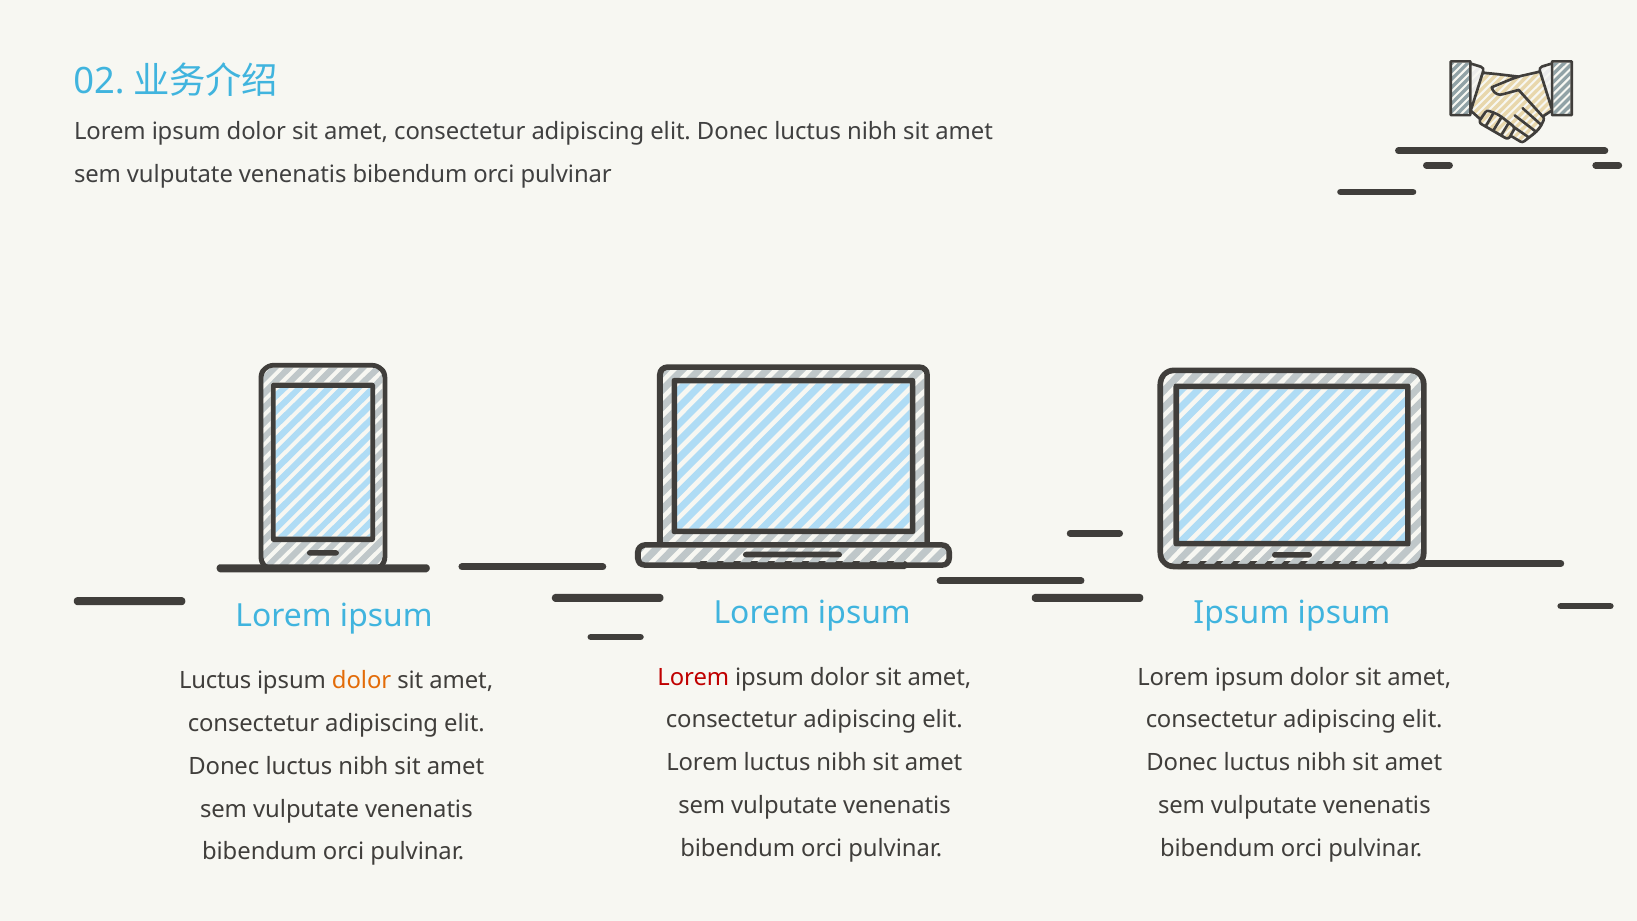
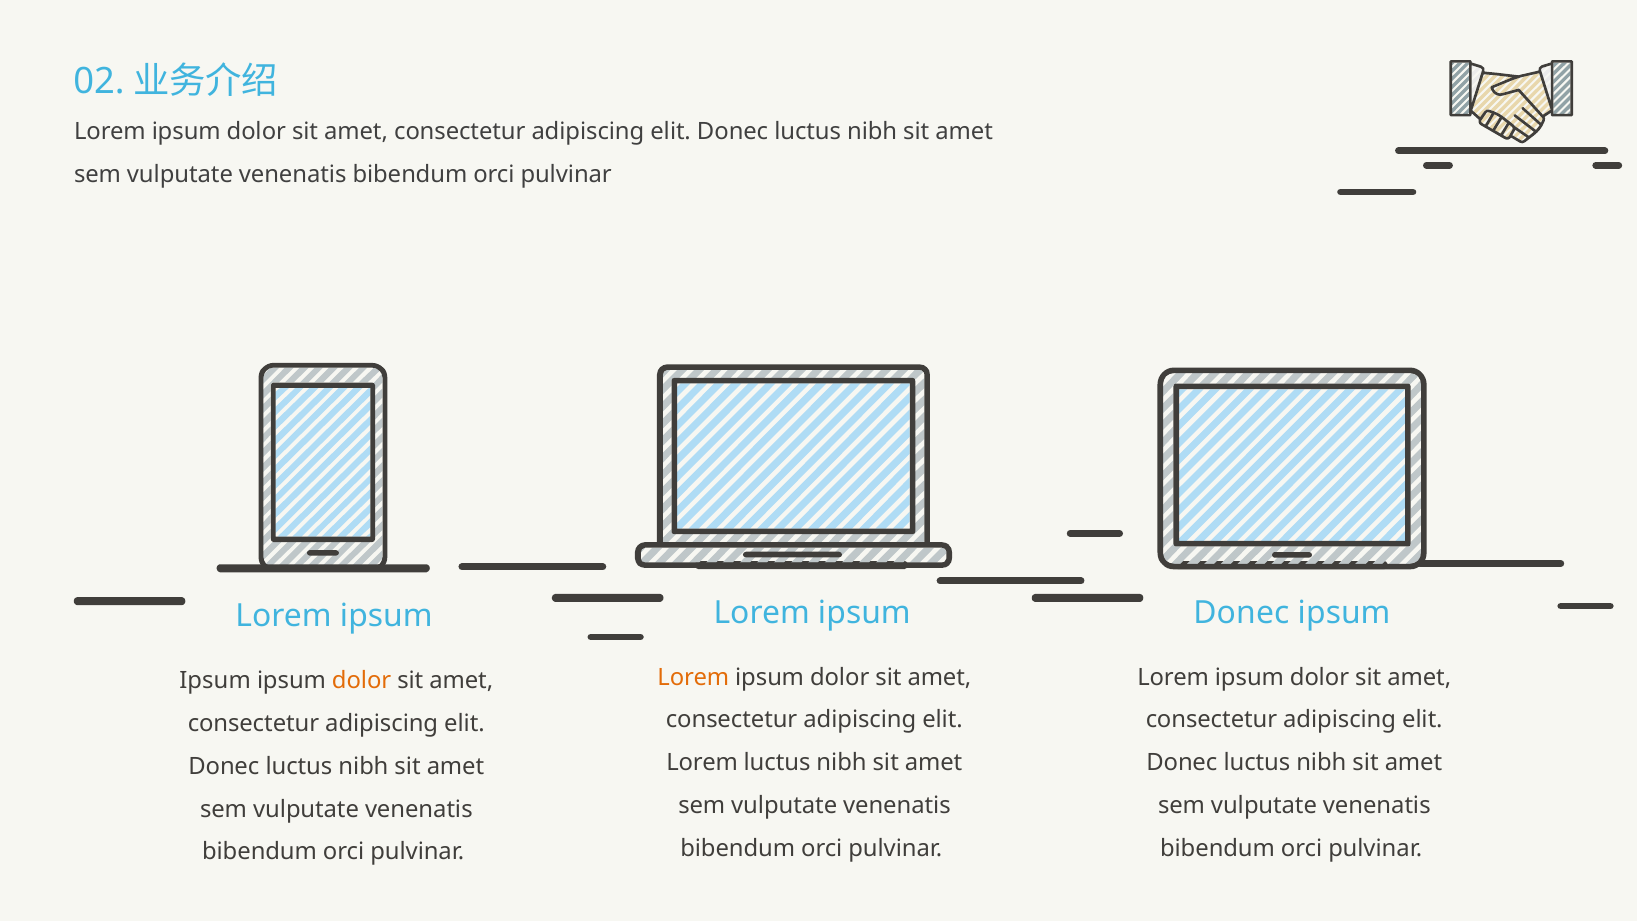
Ipsum: Ipsum -> Donec (1241, 613)
Lorem colour: red -> orange (693, 677)
Luctus: Luctus -> Ipsum (215, 680)
